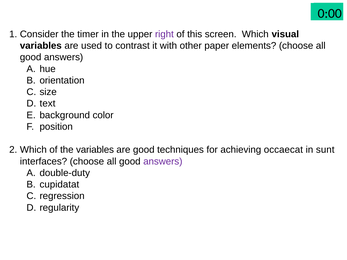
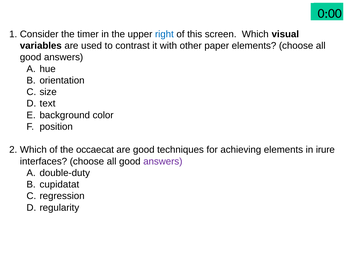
right colour: purple -> blue (164, 34)
the variables: variables -> occaecat (95, 150)
achieving occaecat: occaecat -> elements (283, 150)
sunt: sunt -> irure (325, 150)
